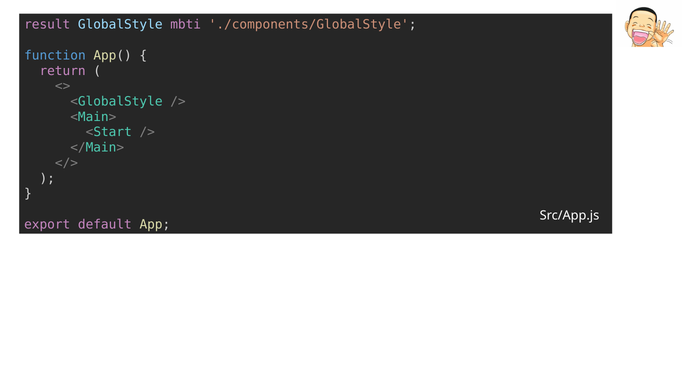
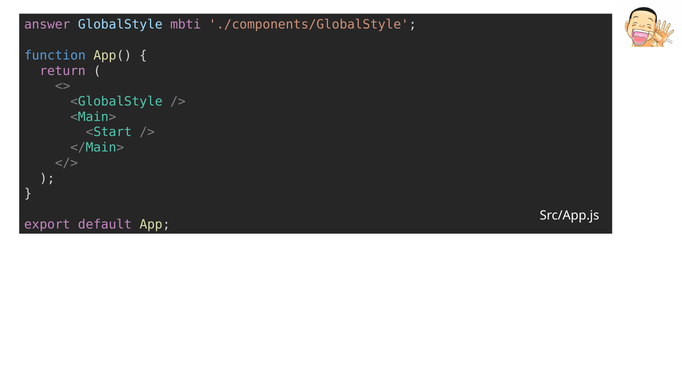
result: result -> answer (47, 25)
